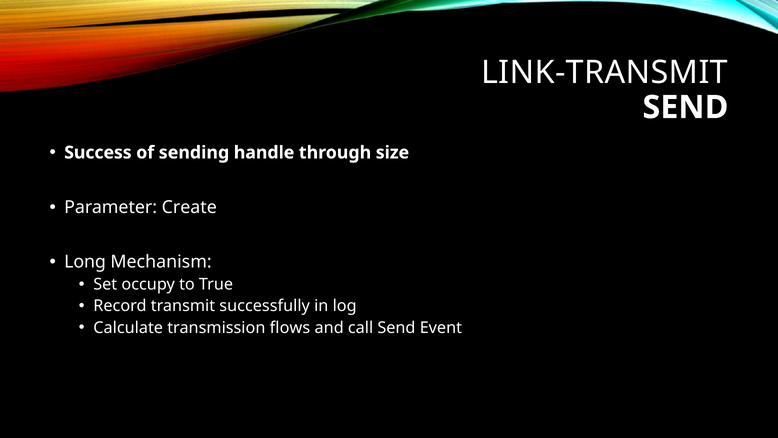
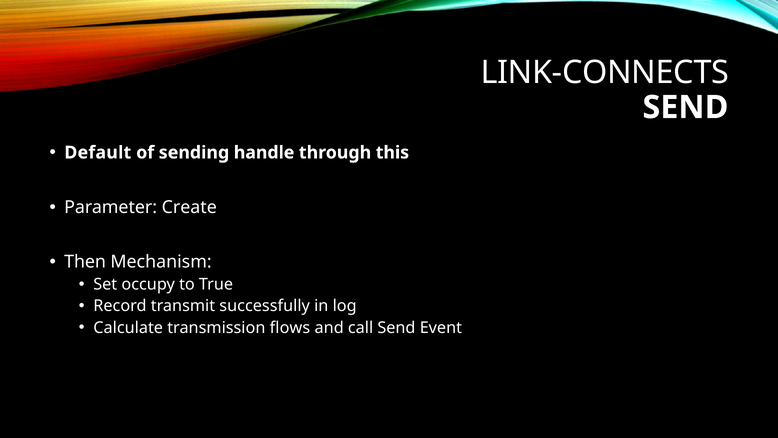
LINK-TRANSMIT: LINK-TRANSMIT -> LINK-CONNECTS (605, 72)
Success: Success -> Default (98, 152)
size: size -> this (392, 152)
Long: Long -> Then (85, 262)
